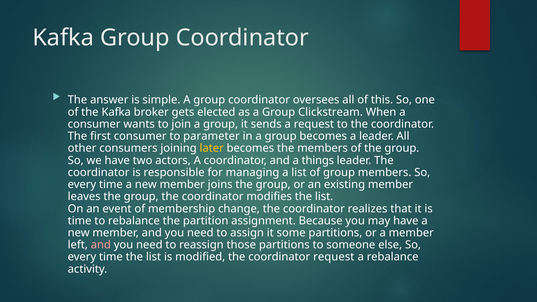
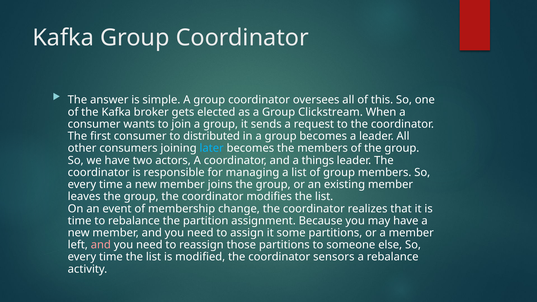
parameter: parameter -> distributed (212, 136)
later colour: yellow -> light blue (212, 148)
coordinator request: request -> sensors (334, 257)
